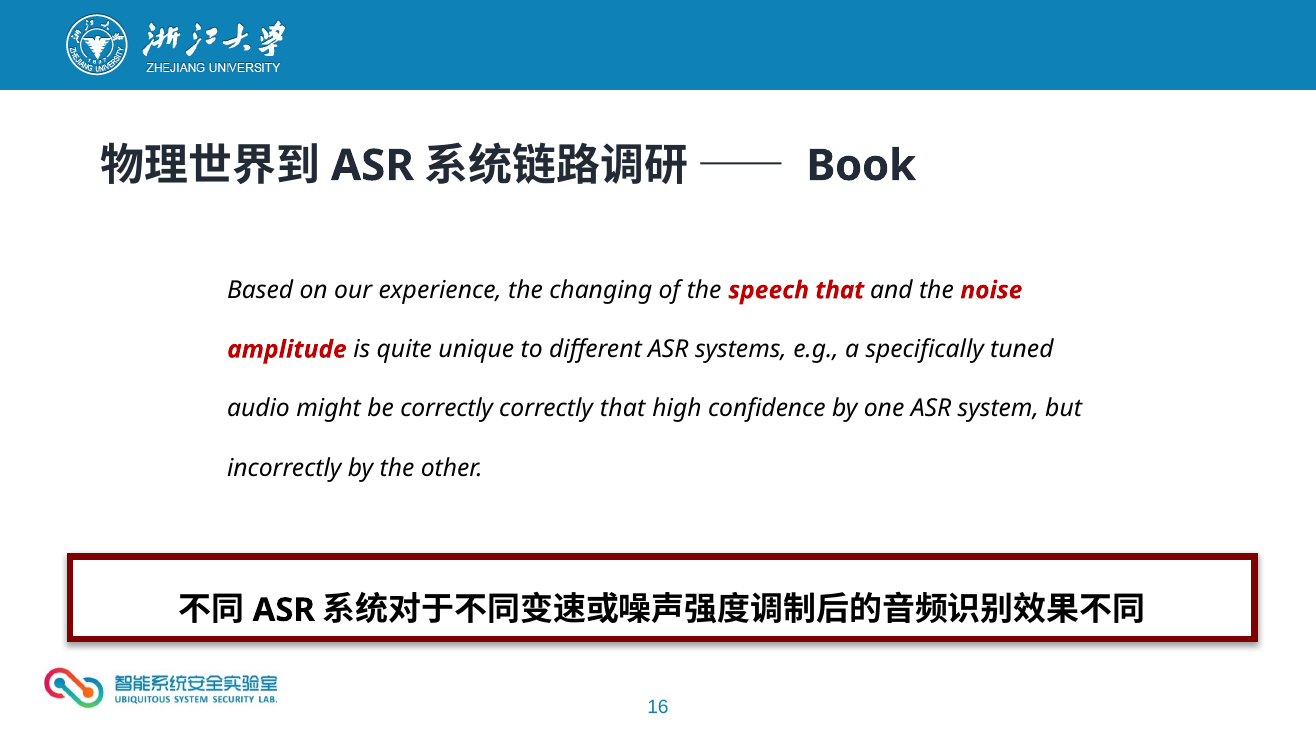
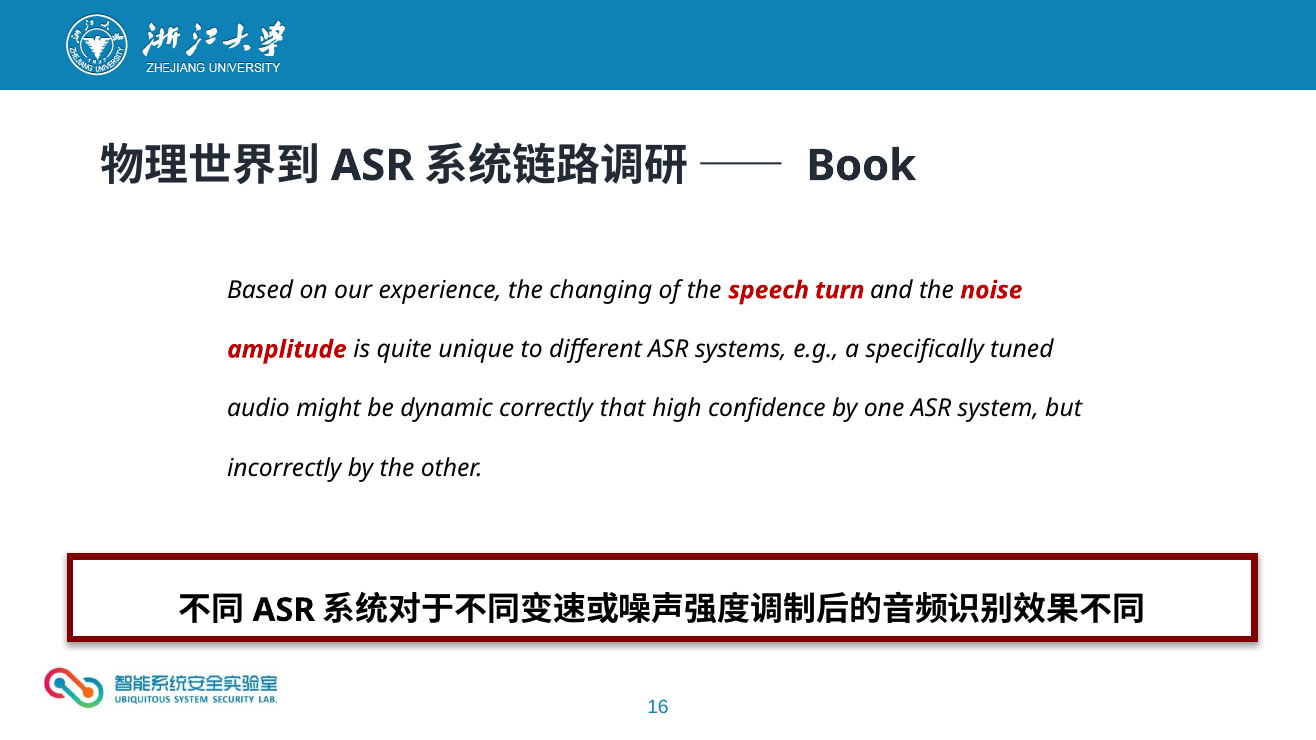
speech that: that -> turn (840, 290)
be correctly: correctly -> dynamic (447, 409)
